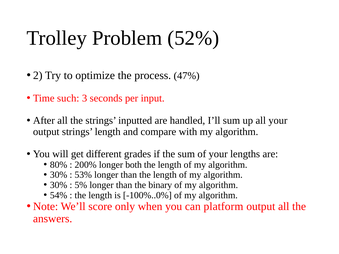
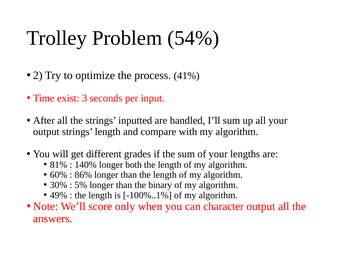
52%: 52% -> 54% (193, 38)
47%: 47% -> 41% (187, 76)
such: such -> exist (68, 98)
80%: 80% -> 81% (59, 165)
200%: 200% -> 140% (86, 165)
30%: 30% -> 60% (59, 175)
53%: 53% -> 86% (83, 175)
54%: 54% -> 49% (59, 195)
-100%..0%: -100%..0% -> -100%..1% (147, 195)
platform: platform -> character (224, 207)
